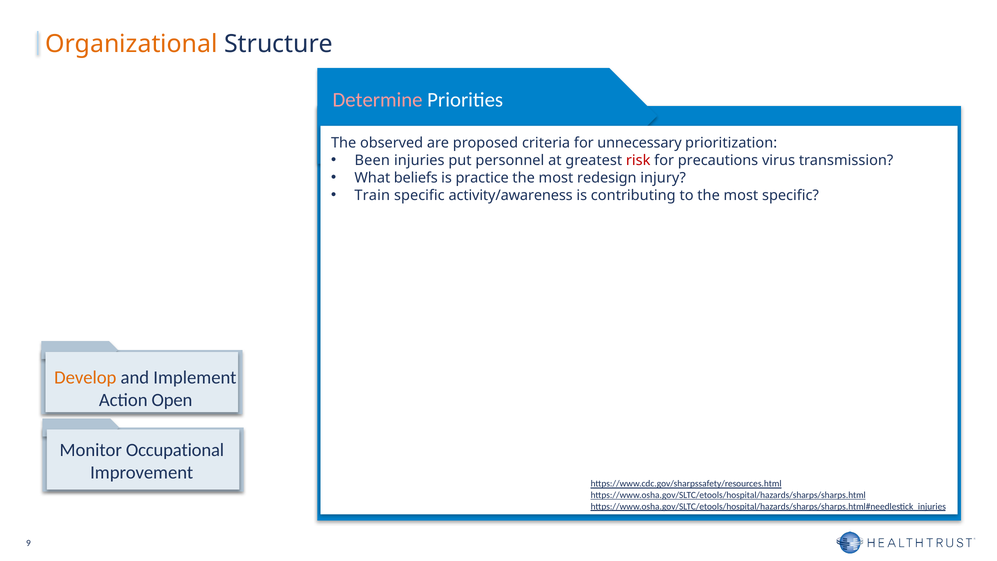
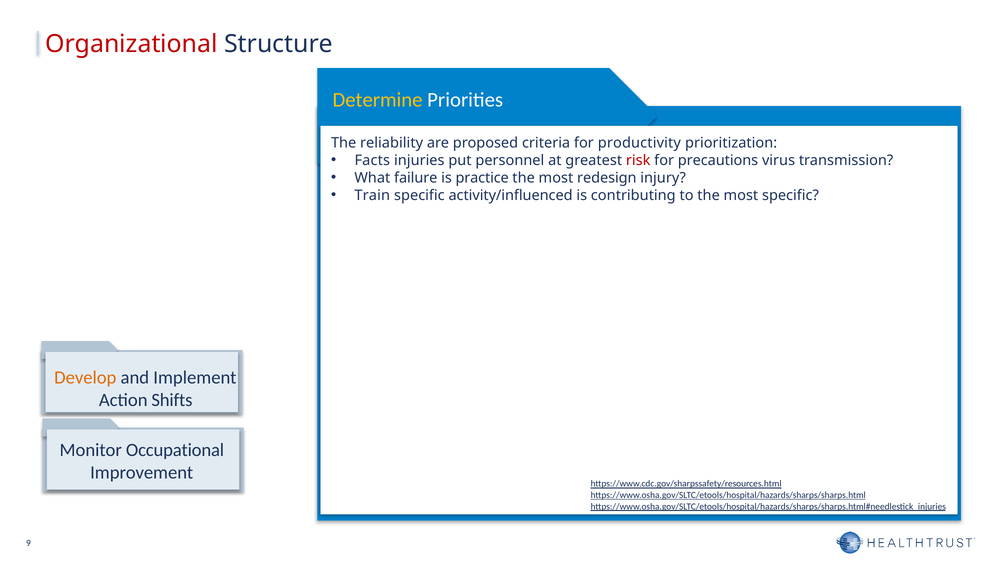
Organizational colour: orange -> red (131, 44)
Determine colour: pink -> yellow (378, 100)
observed: observed -> reliability (392, 143)
unnecessary: unnecessary -> productivity (639, 143)
Been: Been -> Facts (372, 160)
beliefs: beliefs -> failure (416, 178)
activity/awareness: activity/awareness -> activity/influenced (511, 195)
Open: Open -> Shifts (172, 400)
